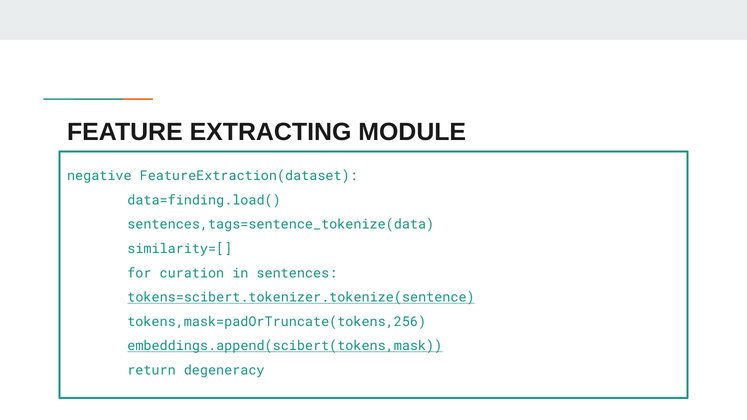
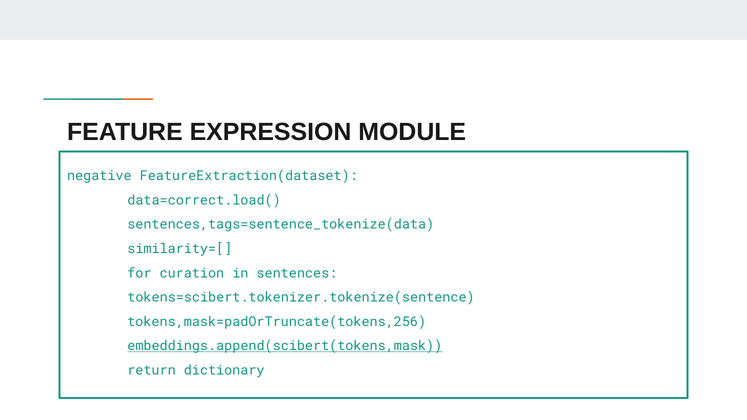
EXTRACTING: EXTRACTING -> EXPRESSION (271, 132)
data=finding.load(: data=finding.load( -> data=correct.load( (204, 200)
tokens=scibert.tokenizer.tokenize(sentence underline: present -> none (301, 298)
degeneracy: degeneracy -> dictionary (224, 370)
